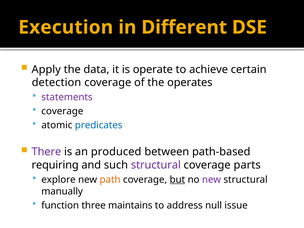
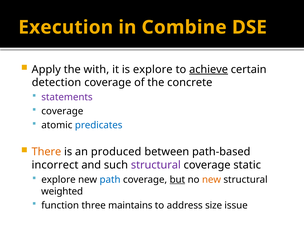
Different: Different -> Combine (184, 27)
data: data -> with (96, 69)
is operate: operate -> explore (153, 69)
achieve underline: none -> present (209, 69)
operates: operates -> concrete (190, 83)
There colour: purple -> orange (46, 152)
requiring: requiring -> incorrect (55, 165)
parts: parts -> static (247, 165)
path colour: orange -> blue (110, 180)
new colour: purple -> orange (211, 180)
manually: manually -> weighted (62, 191)
null: null -> size (214, 205)
